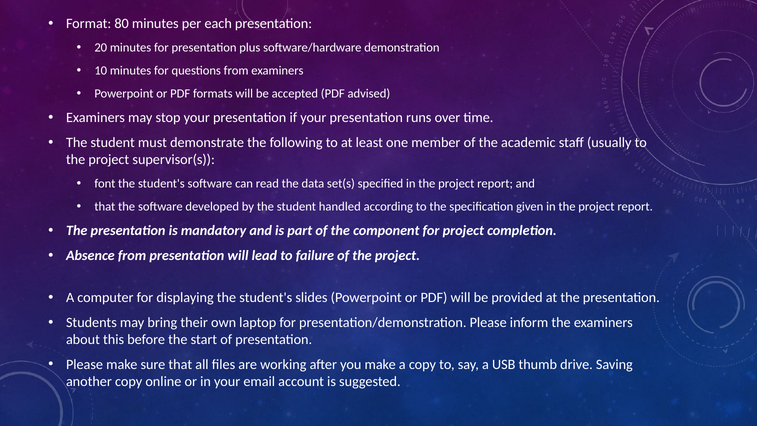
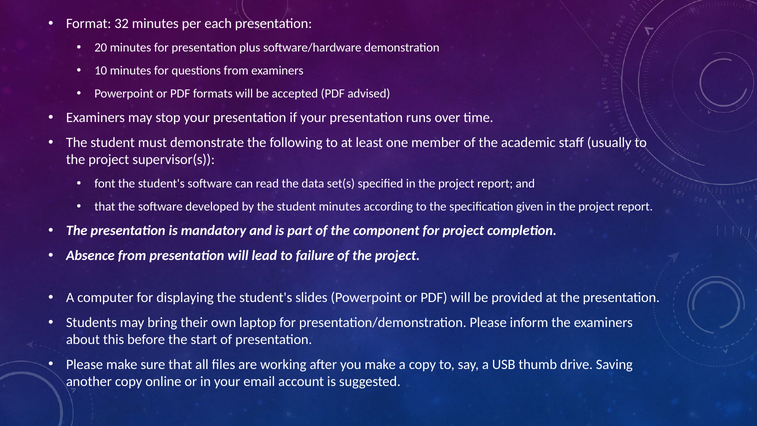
80: 80 -> 32 (122, 24)
student handled: handled -> minutes (340, 207)
